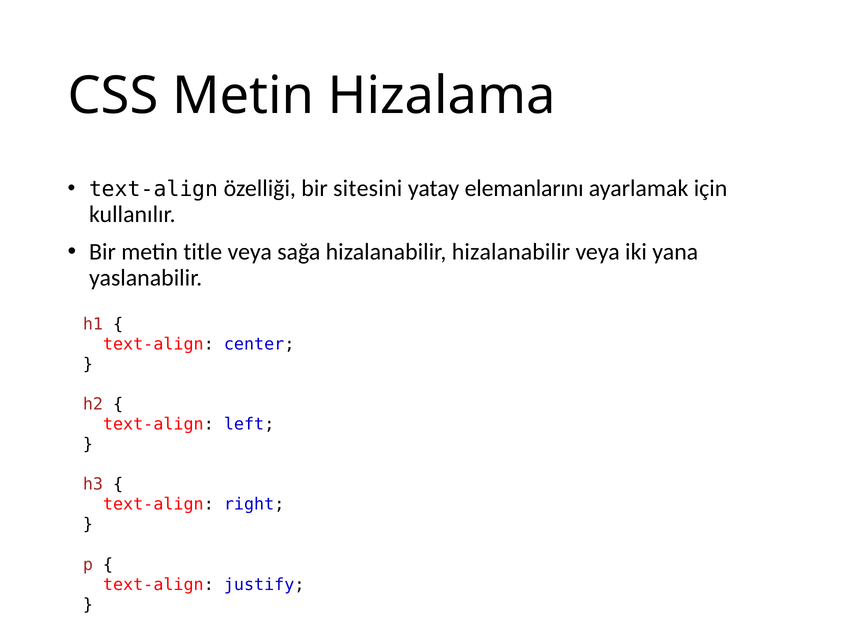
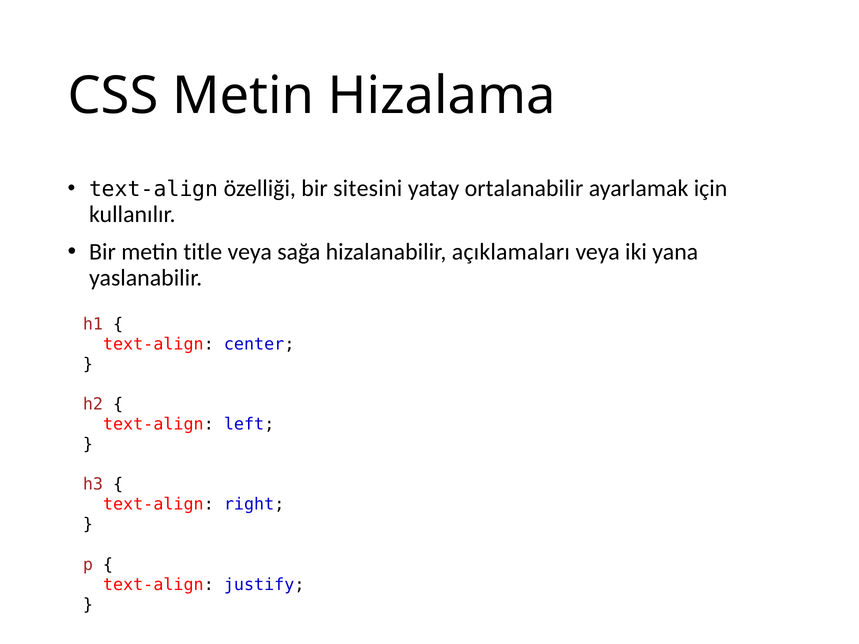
elemanlarını: elemanlarını -> ortalanabilir (524, 189)
hizalanabilir hizalanabilir: hizalanabilir -> açıklamaları (511, 252)
